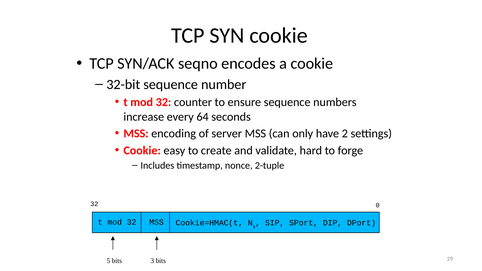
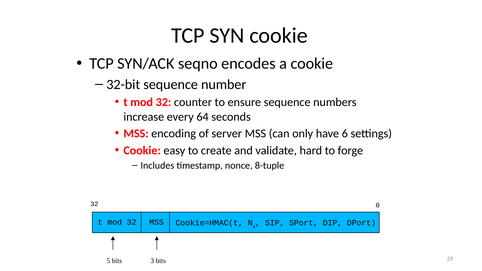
2: 2 -> 6 (345, 134)
2-tuple: 2-tuple -> 8-tuple (270, 166)
